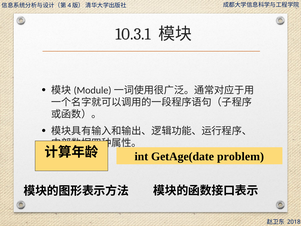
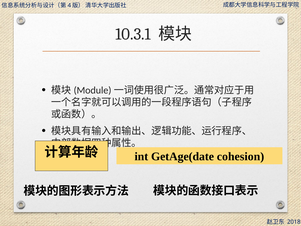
problem: problem -> cohesion (241, 156)
